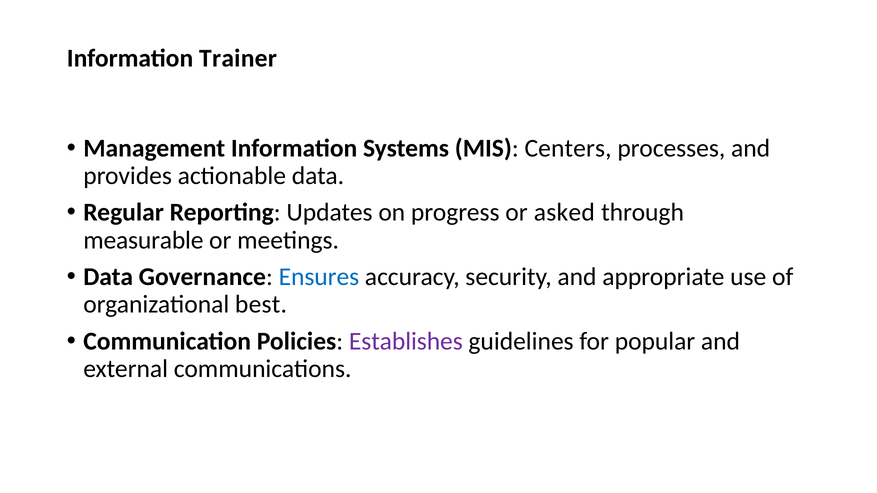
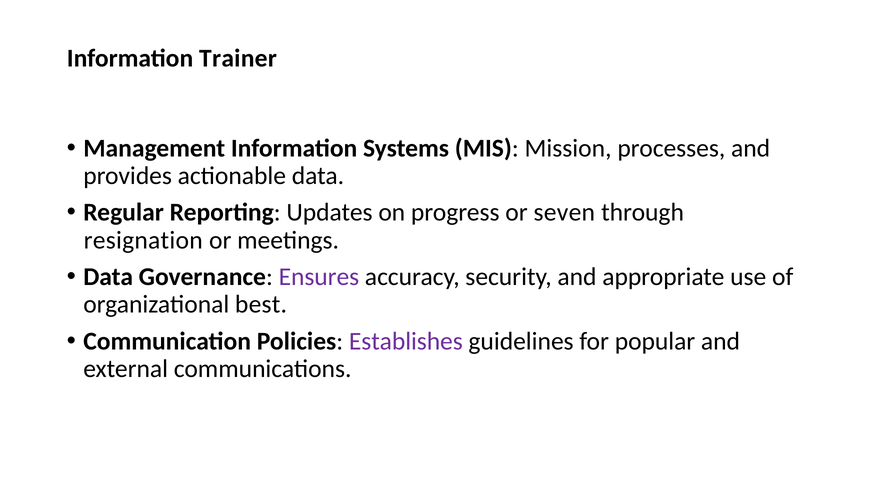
Centers: Centers -> Mission (568, 148)
asked: asked -> seven (564, 213)
measurable: measurable -> resignation (143, 240)
Ensures colour: blue -> purple (319, 277)
